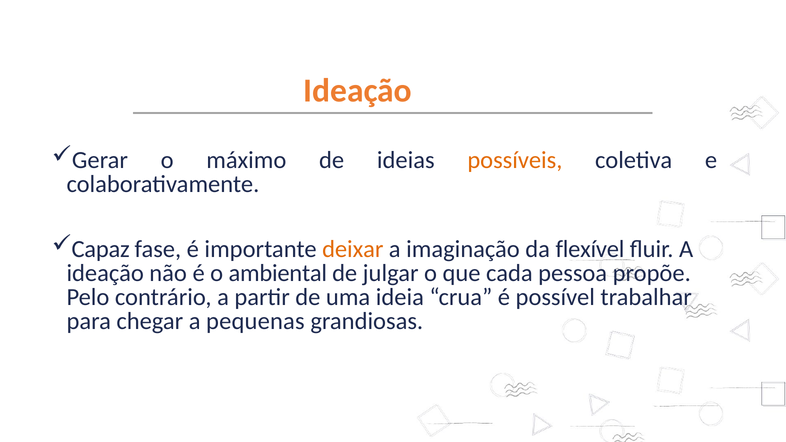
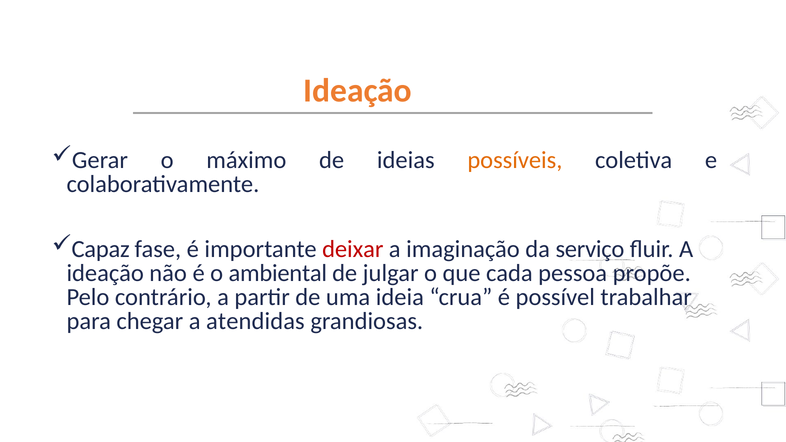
deixar colour: orange -> red (353, 249)
flexível: flexível -> serviço (590, 249)
pequenas: pequenas -> atendidas (255, 321)
